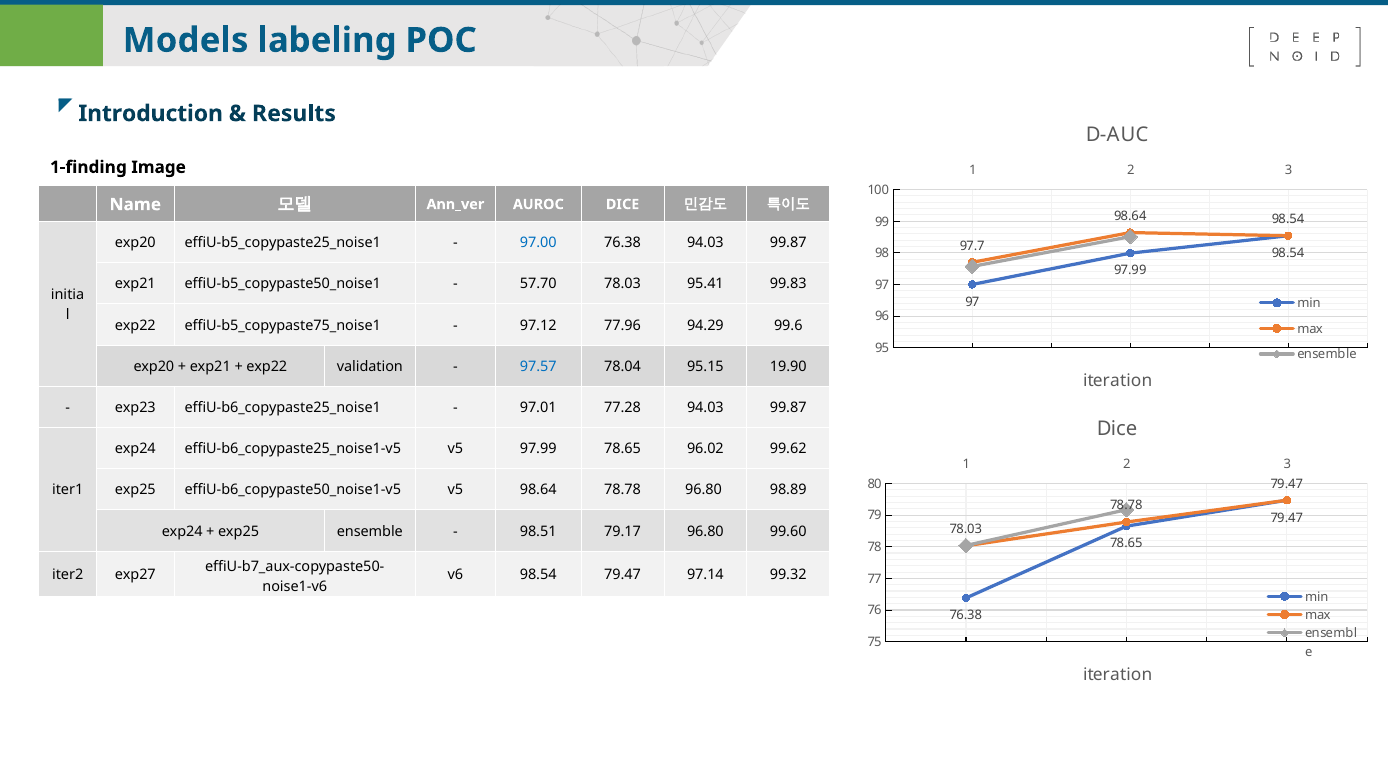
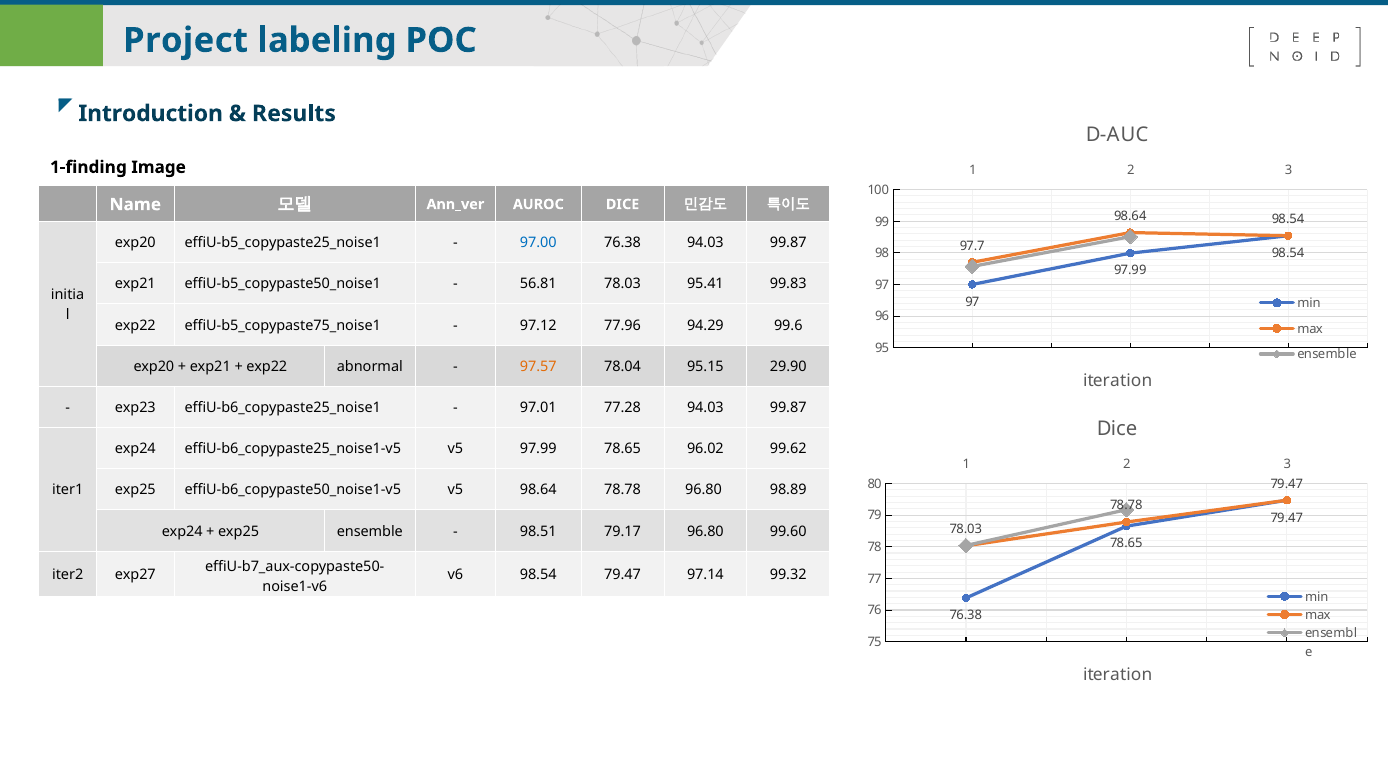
Models: Models -> Project (186, 40)
57.70: 57.70 -> 56.81 (538, 284)
validation: validation -> abnormal (370, 366)
97.57 colour: blue -> orange (538, 366)
19.90: 19.90 -> 29.90 (788, 366)
